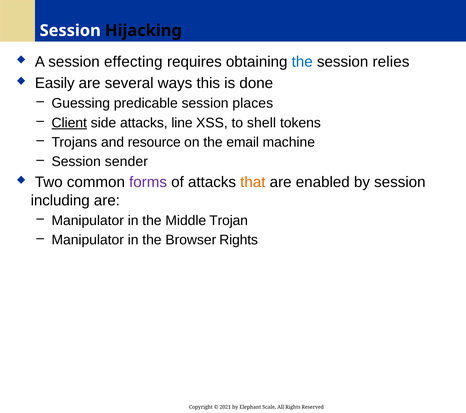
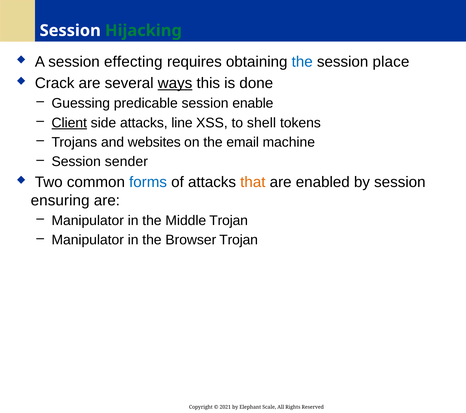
Hijacking colour: black -> green (143, 31)
relies: relies -> place (391, 62)
Easily: Easily -> Crack (55, 83)
ways underline: none -> present (175, 83)
places: places -> enable (253, 103)
resource: resource -> websites (154, 142)
forms colour: purple -> blue (148, 182)
including: including -> ensuring (60, 200)
Browser Rights: Rights -> Trojan (239, 240)
